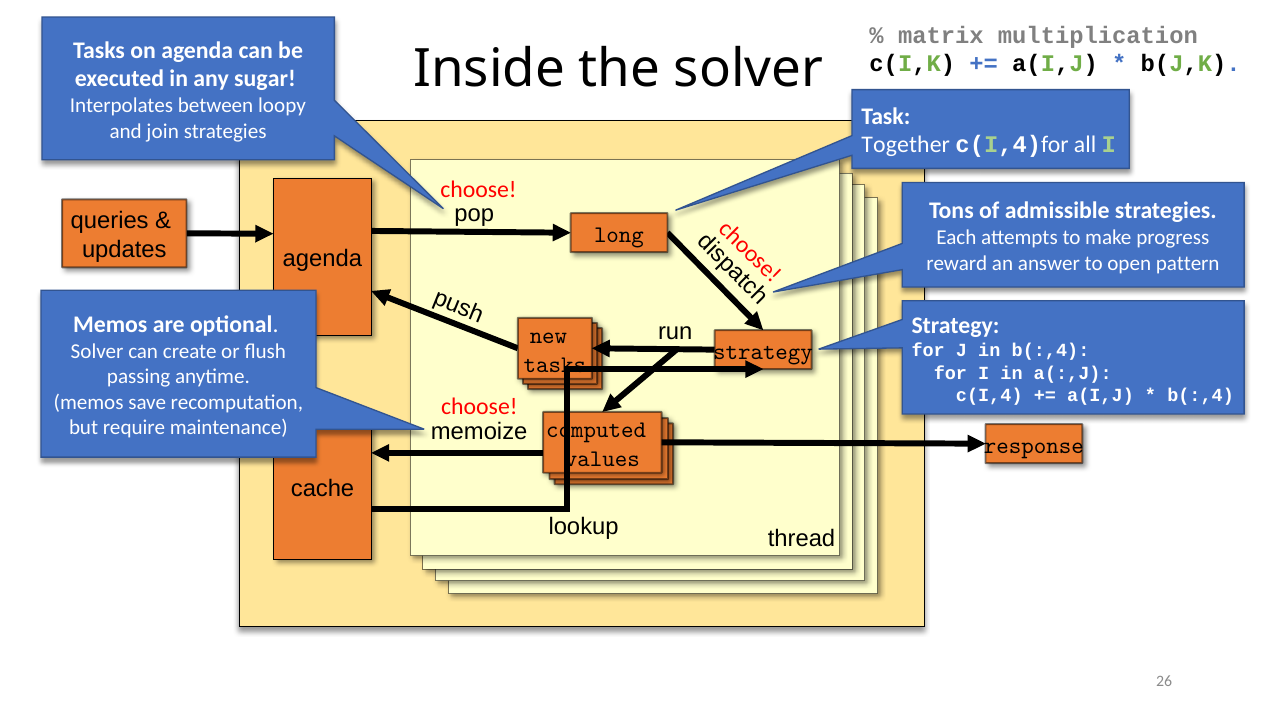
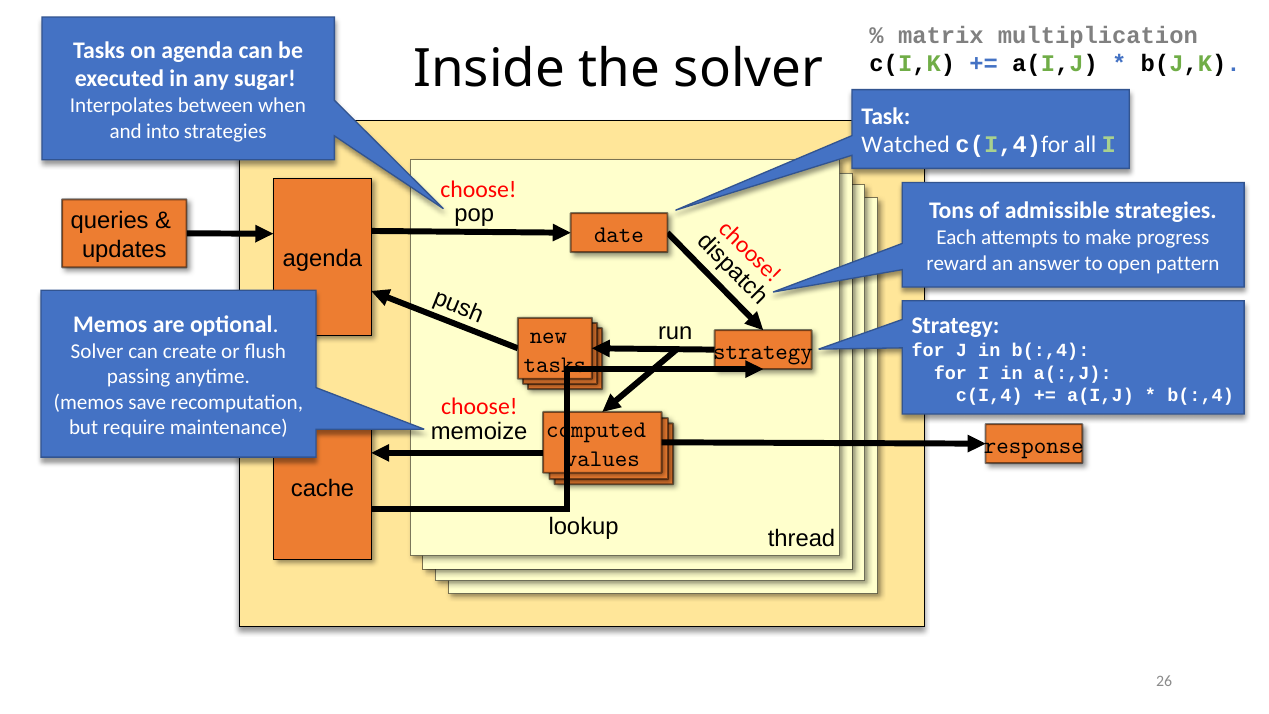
loopy: loopy -> when (282, 106)
join: join -> into (163, 131)
Together: Together -> Watched (906, 145)
long: long -> date (619, 234)
